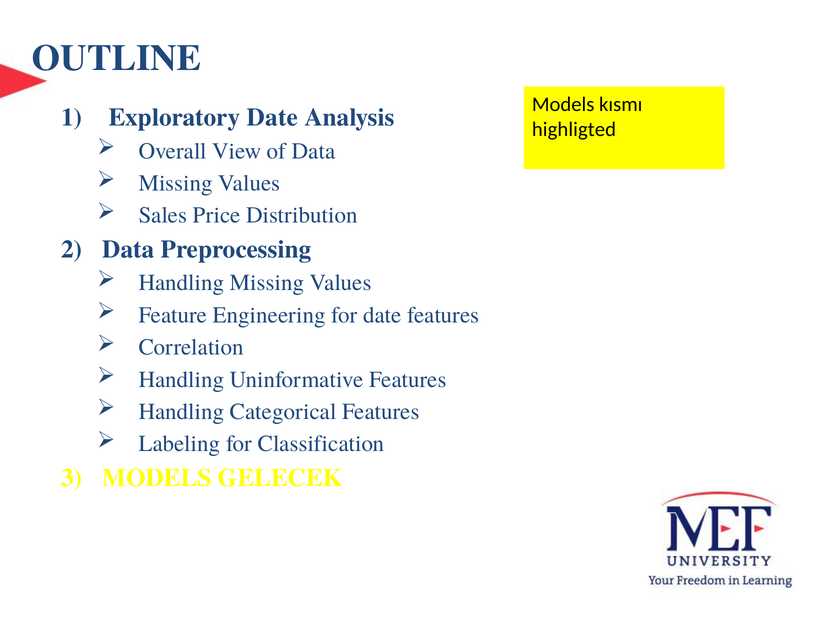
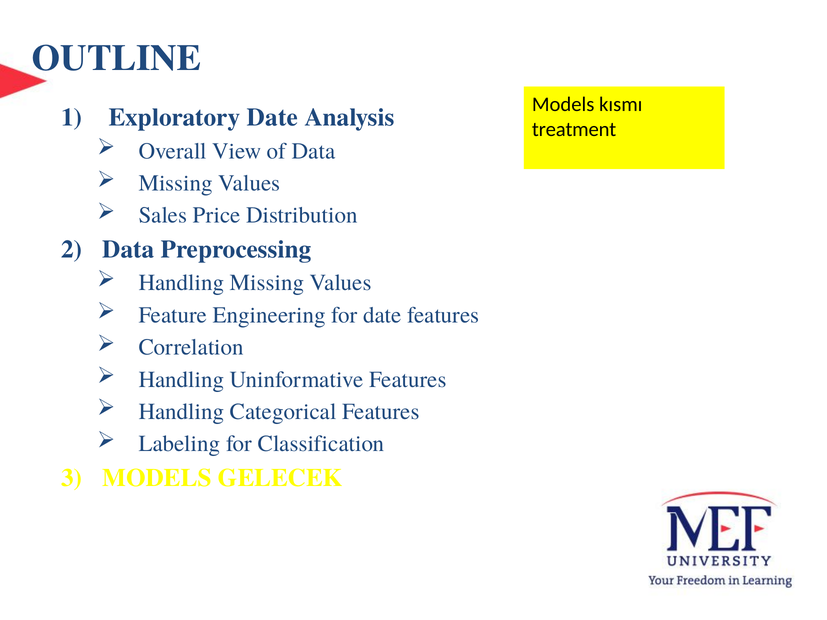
highligted: highligted -> treatment (574, 129)
